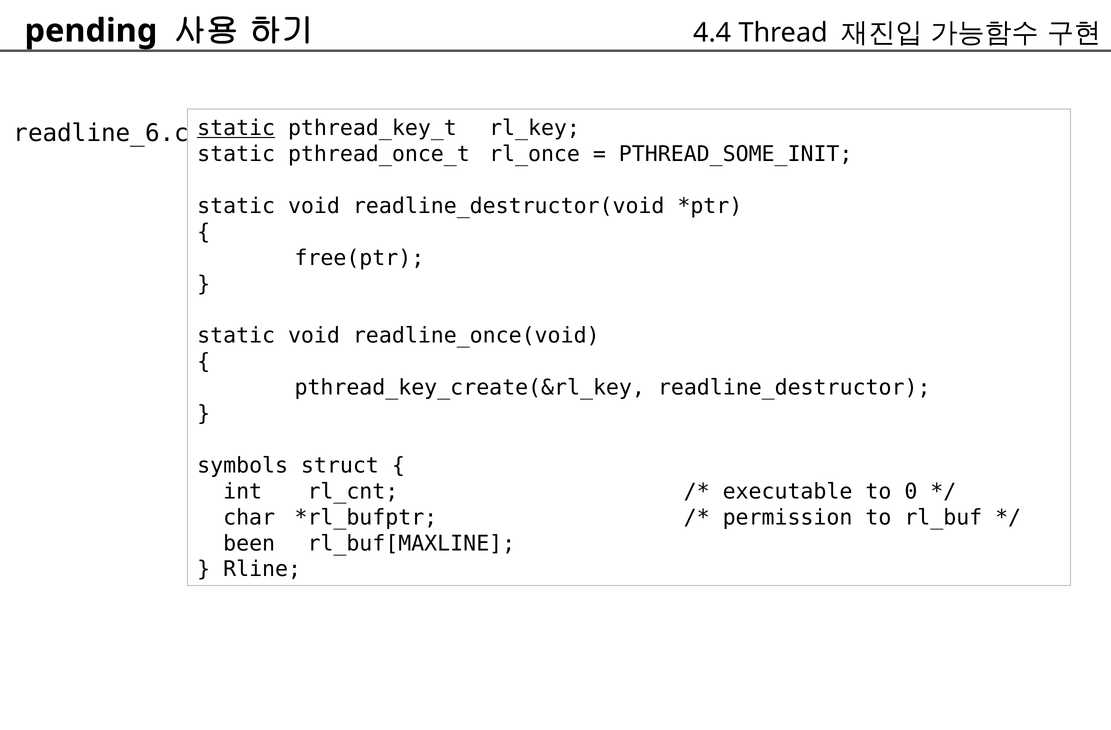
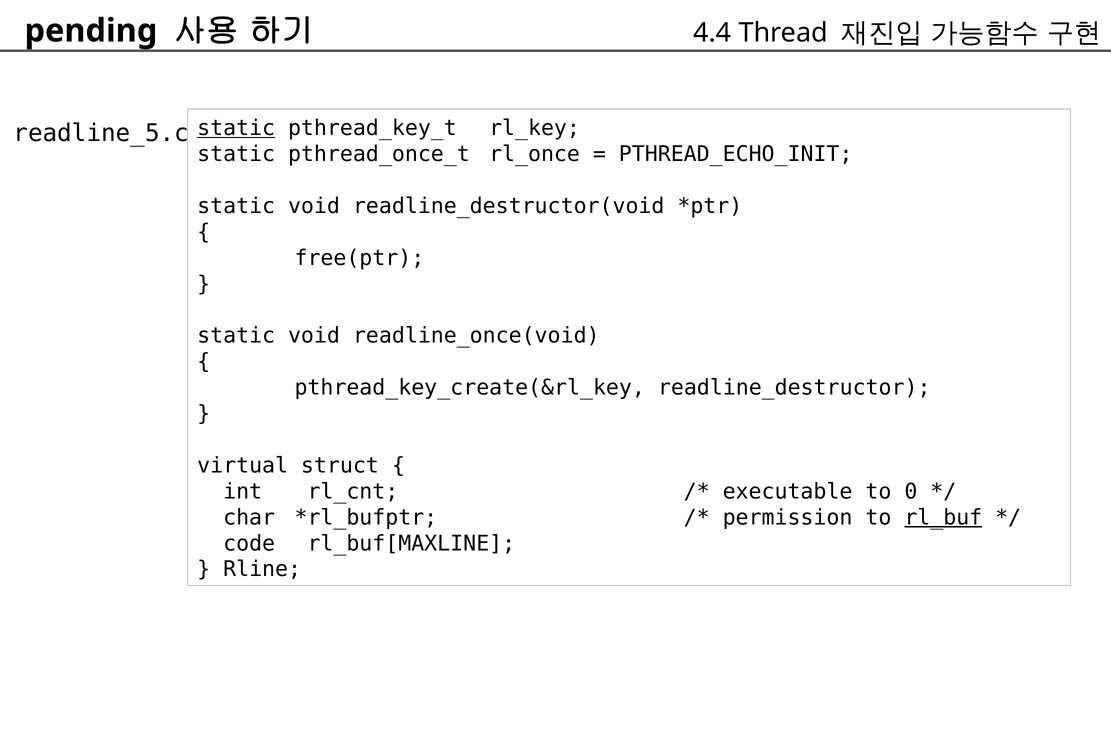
readline_6.c: readline_6.c -> readline_5.c (101, 133)
PTHREAD_SOME_INIT: PTHREAD_SOME_INIT -> PTHREAD_ECHO_INIT (736, 154)
symbols: symbols -> virtual (243, 465)
rl_buf underline: none -> present (943, 517)
been: been -> code (249, 543)
